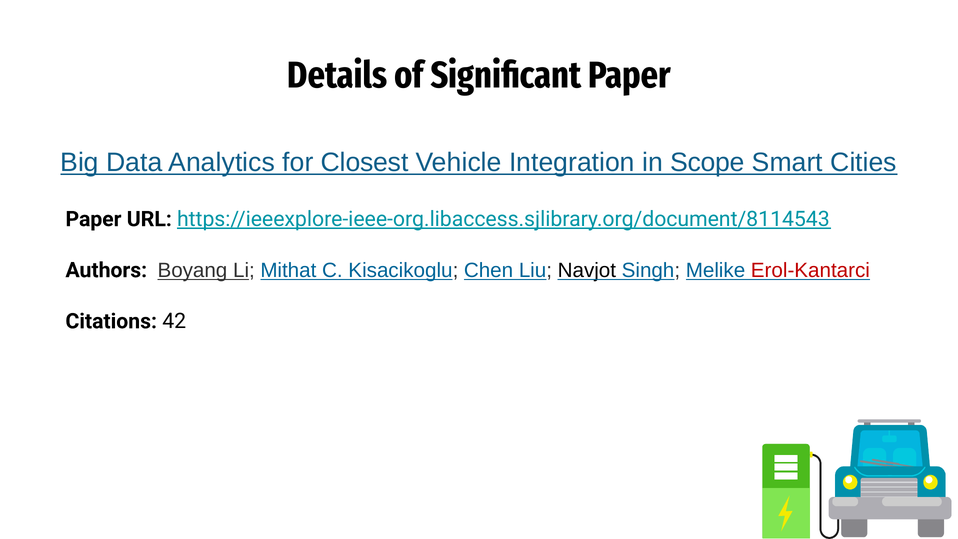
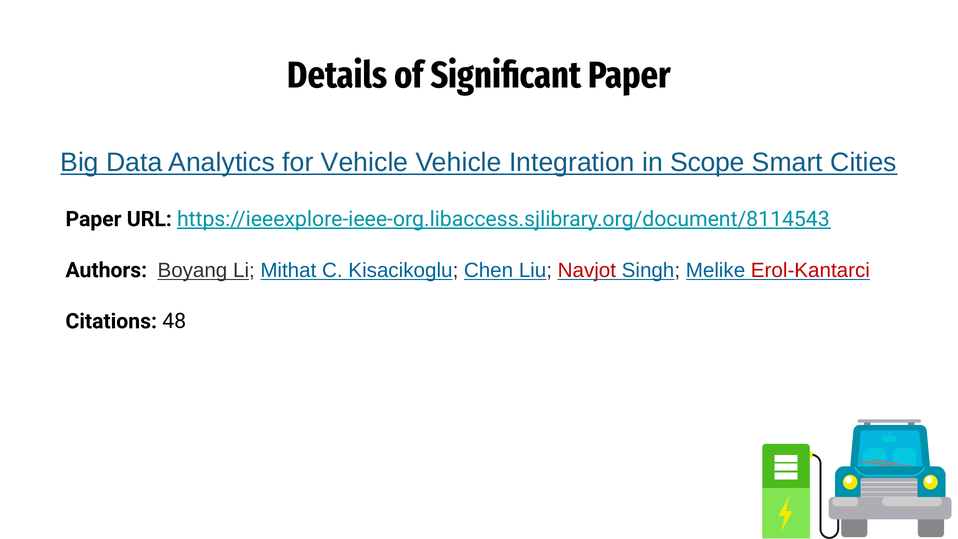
for Closest: Closest -> Vehicle (365, 163)
Navjot colour: black -> red (587, 270)
42: 42 -> 48 (174, 321)
